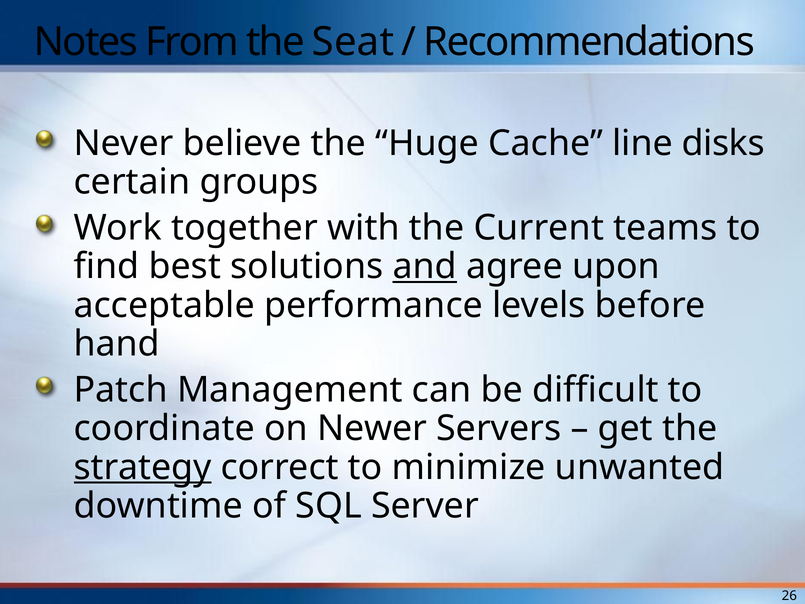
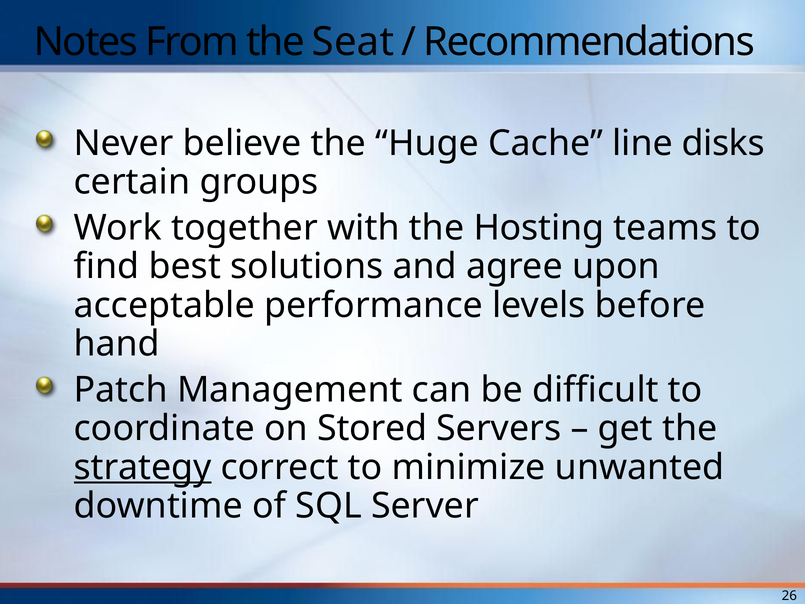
Current: Current -> Hosting (539, 228)
and underline: present -> none (425, 267)
Newer: Newer -> Stored (372, 428)
